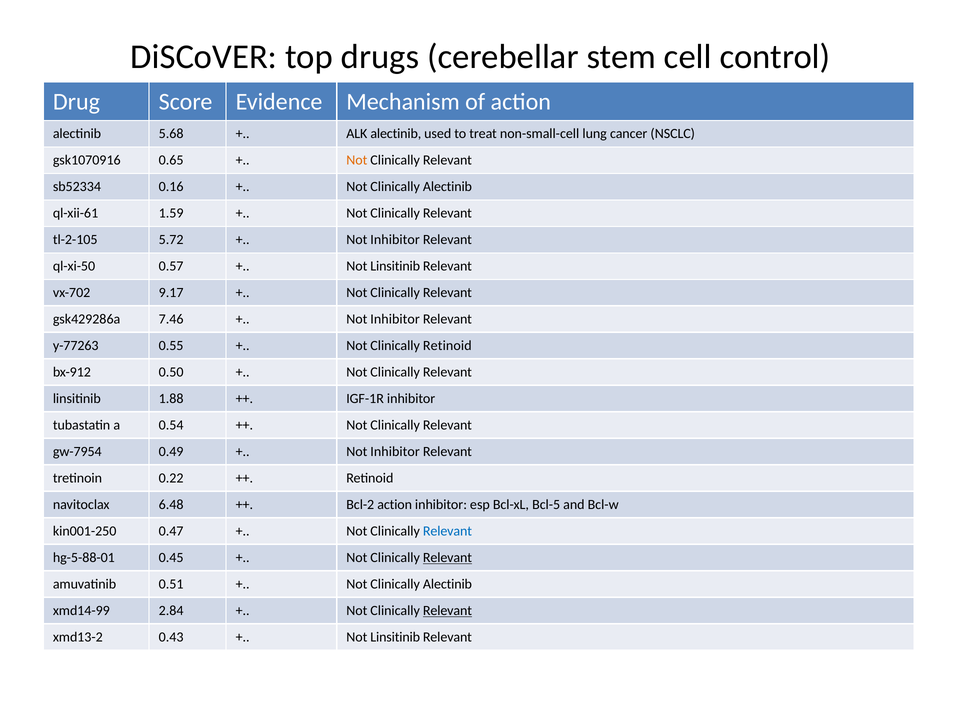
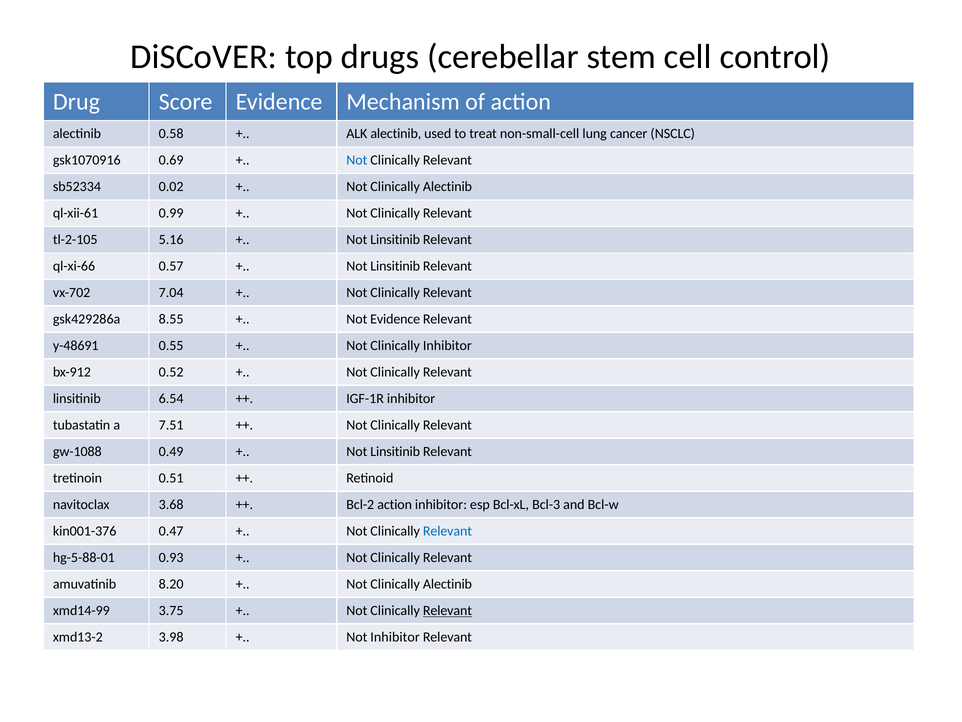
5.68: 5.68 -> 0.58 (171, 134)
0.65: 0.65 -> 0.69 (171, 160)
Not colour: orange -> blue (357, 160)
0.16: 0.16 -> 0.02 (171, 187)
1.59: 1.59 -> 0.99 (171, 213)
5.72: 5.72 -> 5.16 (171, 240)
Inhibitor: Inhibitor -> Linsitinib (395, 240)
ql-xi-50: ql-xi-50 -> ql-xi-66 (74, 266)
9.17: 9.17 -> 7.04 (171, 293)
7.46: 7.46 -> 8.55 (171, 319)
Inhibitor: Inhibitor -> Evidence (395, 319)
y-77263: y-77263 -> y-48691 (76, 346)
Clinically Retinoid: Retinoid -> Inhibitor (447, 346)
0.50: 0.50 -> 0.52 (171, 372)
1.88: 1.88 -> 6.54 (171, 399)
0.54: 0.54 -> 7.51 (171, 425)
gw-7954: gw-7954 -> gw-1088 (77, 451)
Inhibitor: Inhibitor -> Linsitinib (395, 451)
0.22: 0.22 -> 0.51 (171, 478)
6.48: 6.48 -> 3.68 (171, 504)
Bcl-5: Bcl-5 -> Bcl-3 (546, 504)
kin001-250: kin001-250 -> kin001-376 (85, 531)
0.45: 0.45 -> 0.93 (171, 557)
Relevant underline: present -> none (447, 557)
0.51: 0.51 -> 8.20 (171, 584)
2.84: 2.84 -> 3.75 (171, 610)
0.43: 0.43 -> 3.98 (171, 637)
Linsitinib: Linsitinib -> Inhibitor (395, 637)
